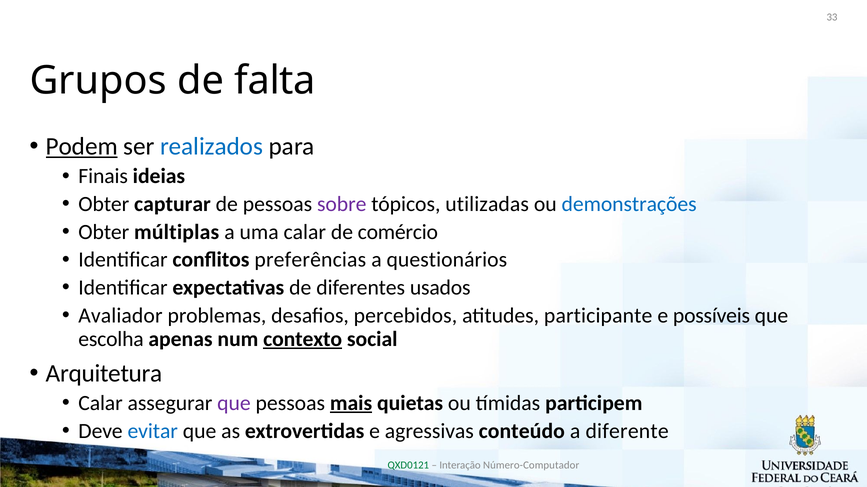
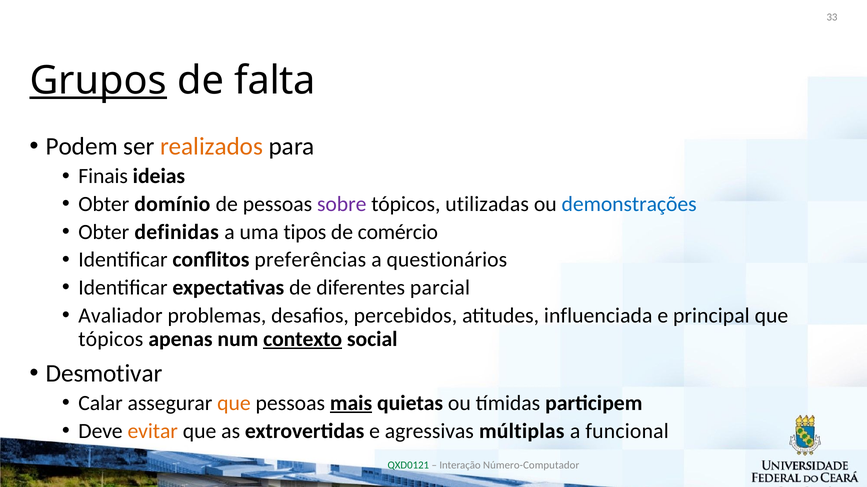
Grupos underline: none -> present (98, 81)
Podem underline: present -> none (82, 147)
realizados colour: blue -> orange (212, 147)
capturar: capturar -> domínio (172, 204)
múltiplas: múltiplas -> definidas (177, 232)
uma calar: calar -> tipos (305, 232)
usados: usados -> parcial (440, 288)
participante: participante -> influenciada (598, 316)
possíveis: possíveis -> principal (711, 316)
escolha: escolha -> tópicos (111, 339)
Arquitetura: Arquitetura -> Desmotivar (104, 374)
que colour: purple -> orange (234, 404)
evitar colour: blue -> orange (153, 432)
conteúdo: conteúdo -> múltiplas (522, 432)
diferente: diferente -> funcional (627, 432)
